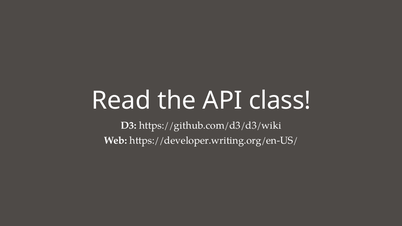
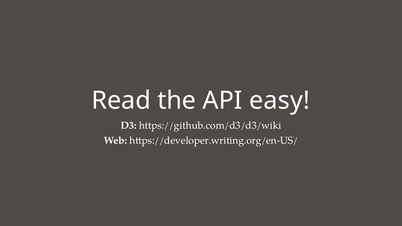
class: class -> easy (280, 100)
